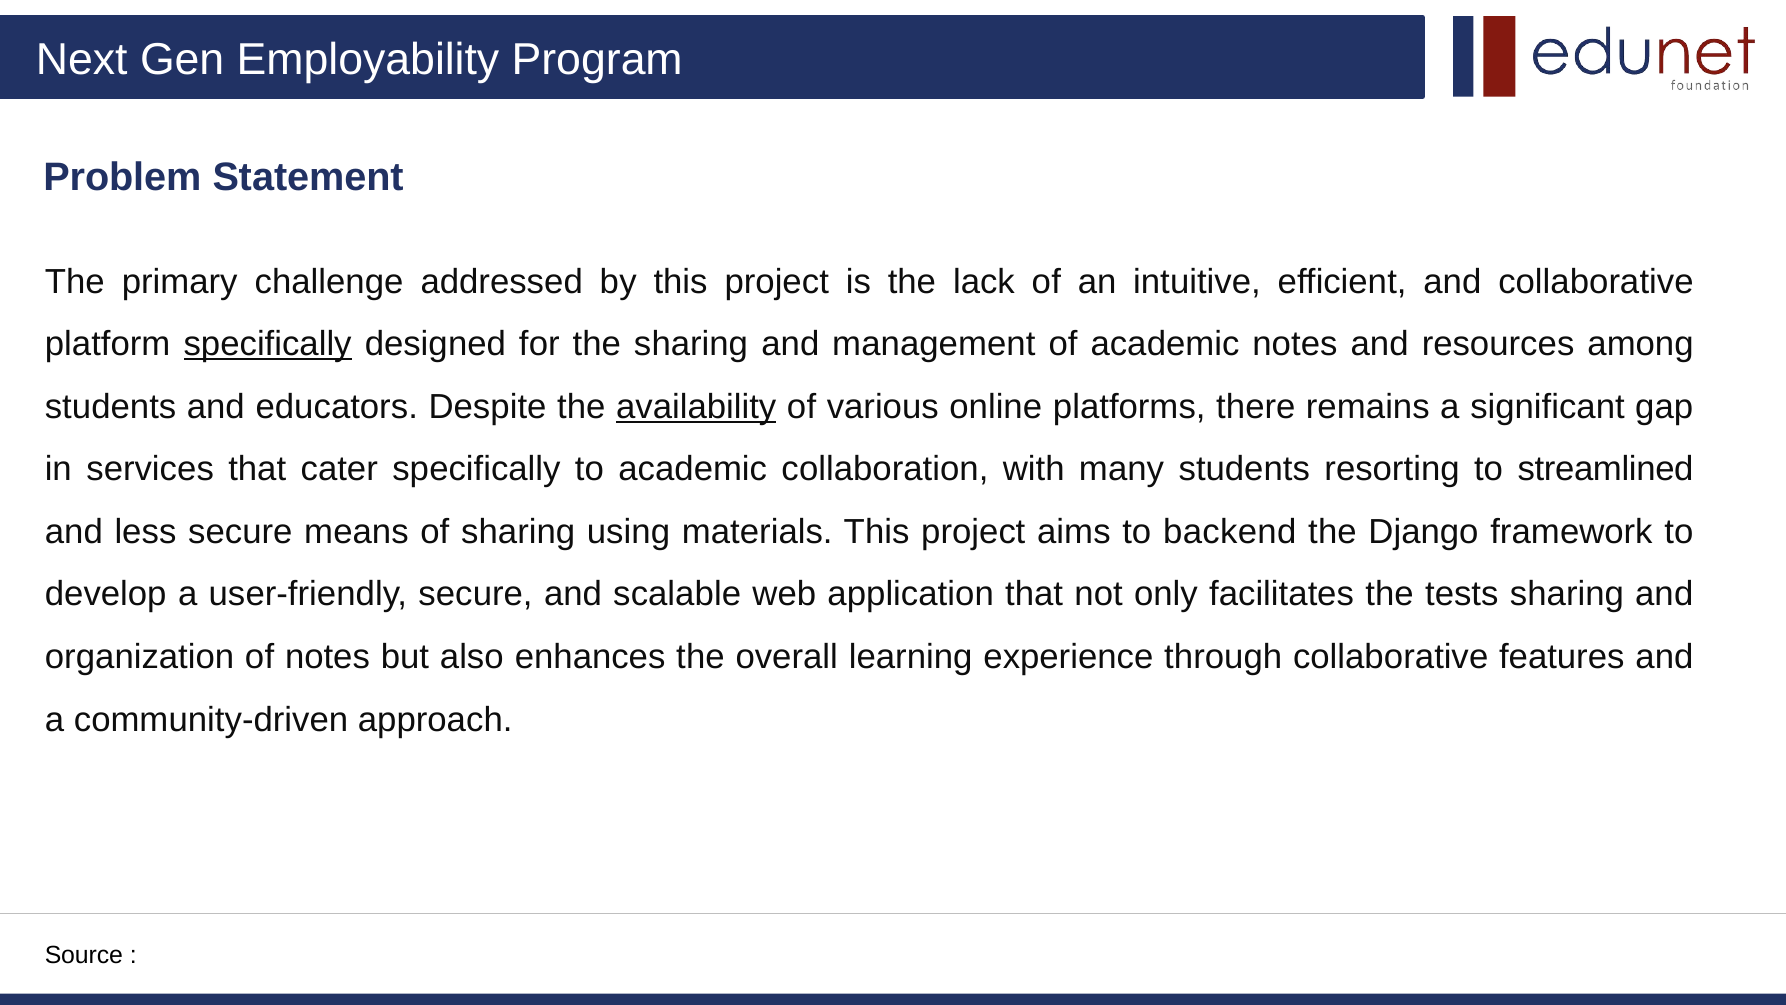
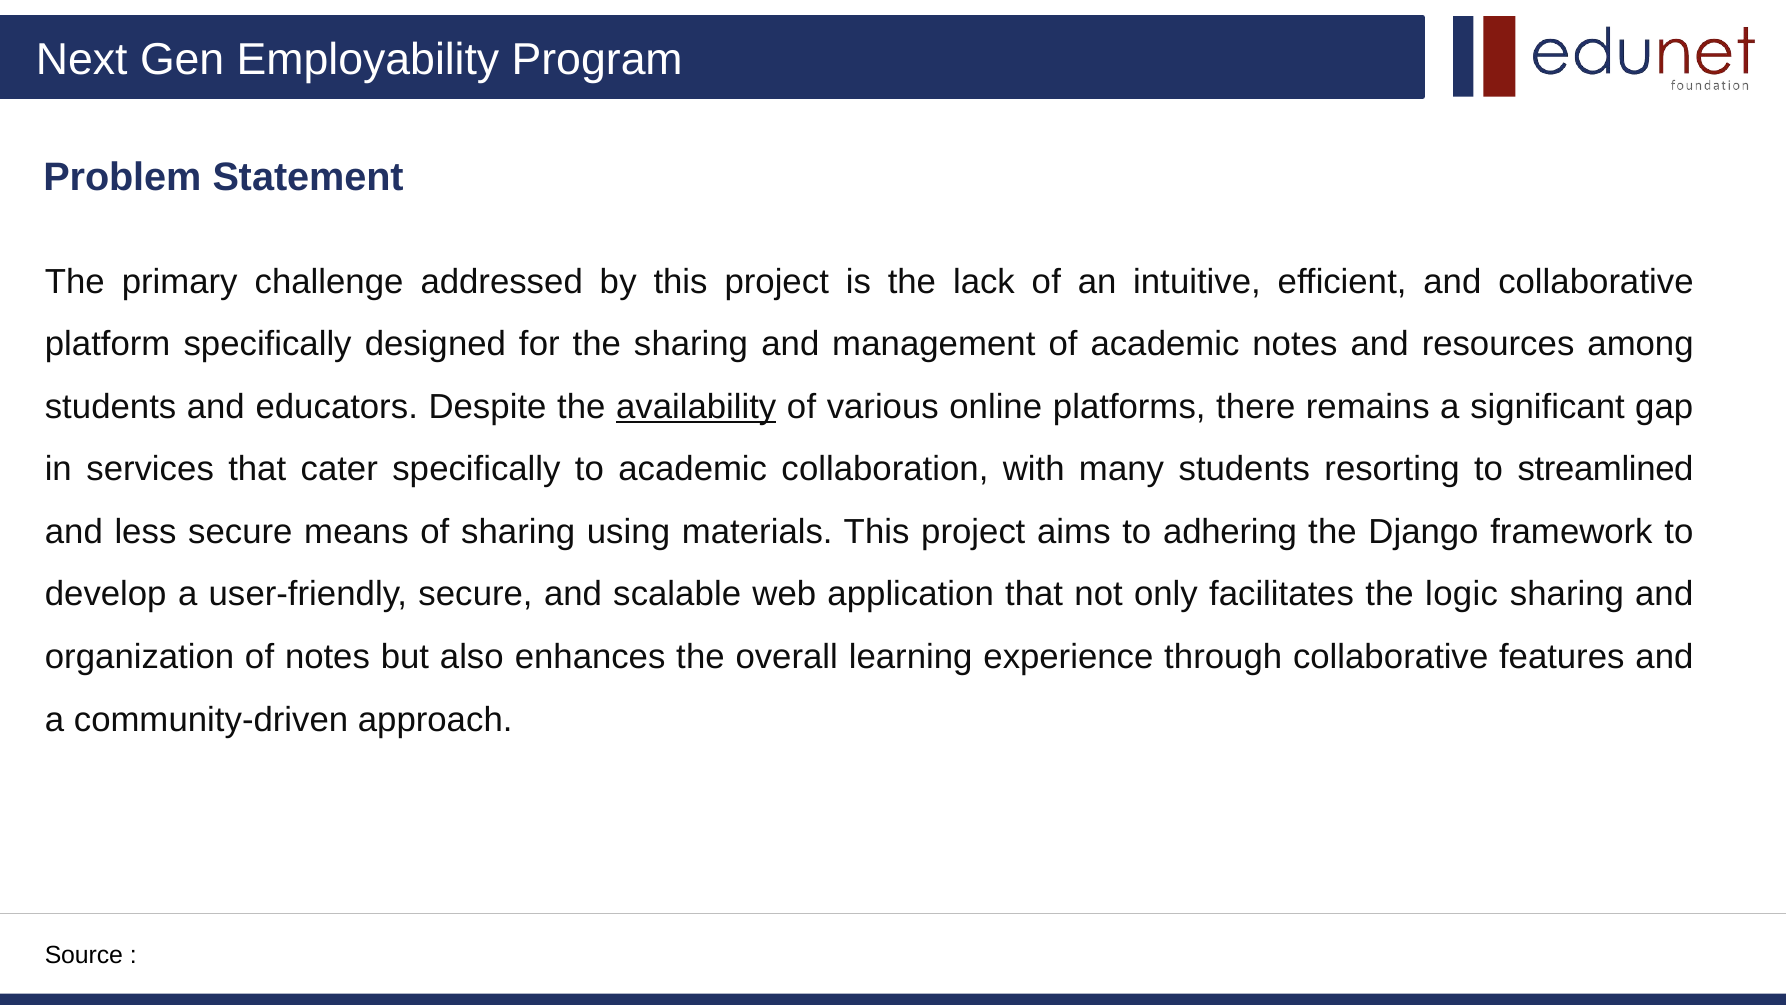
specifically underline: present -> none (268, 344)
backend: backend -> adhering (1230, 532)
tests: tests -> logic (1462, 594)
